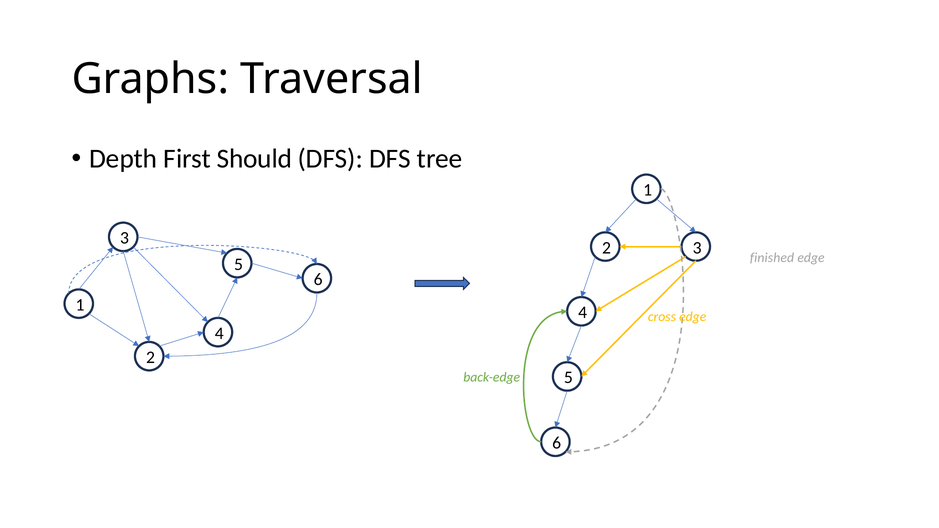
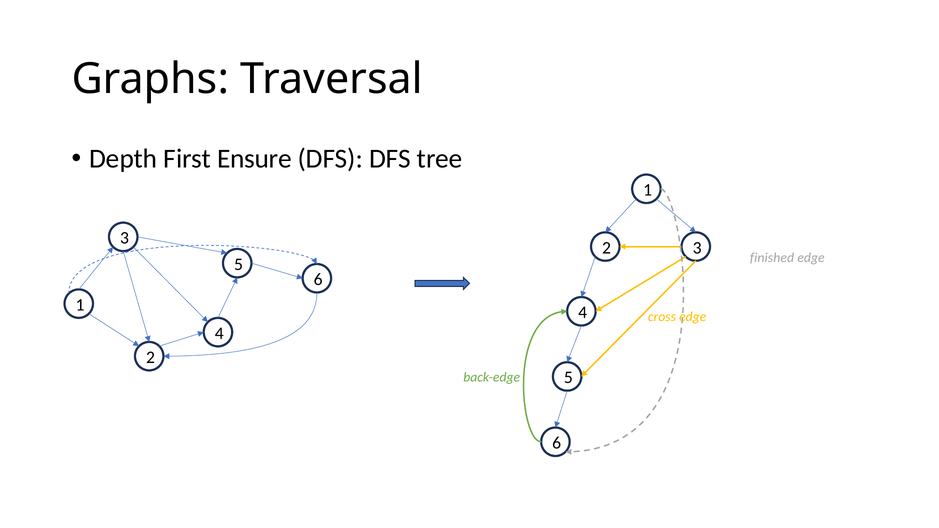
Should: Should -> Ensure (254, 159)
